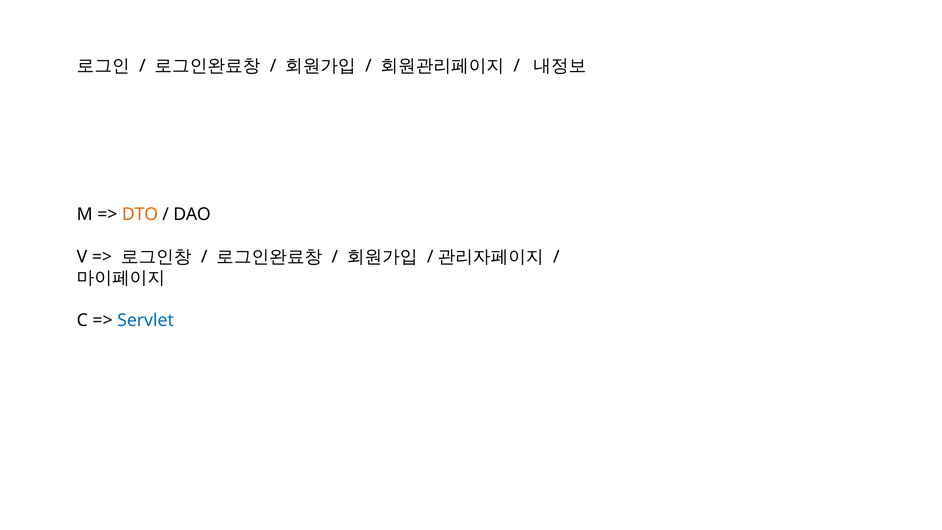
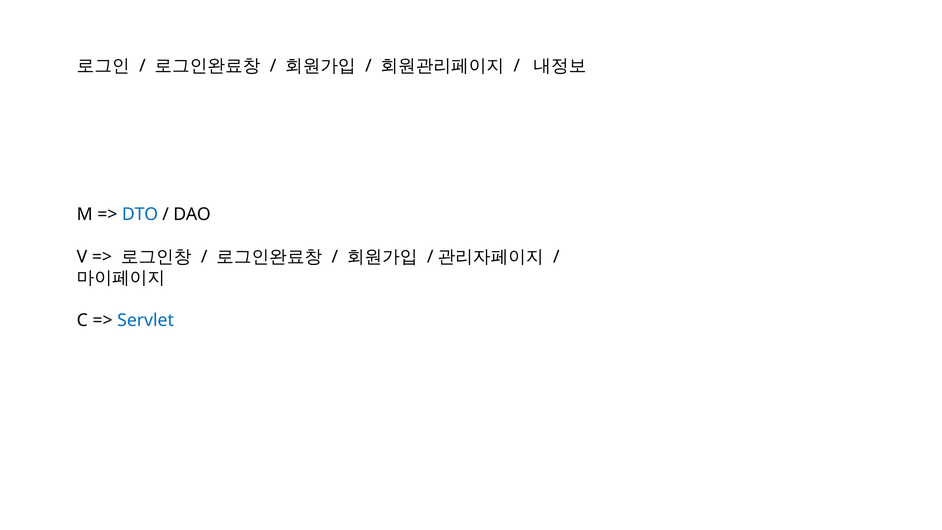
DTO colour: orange -> blue (140, 214)
